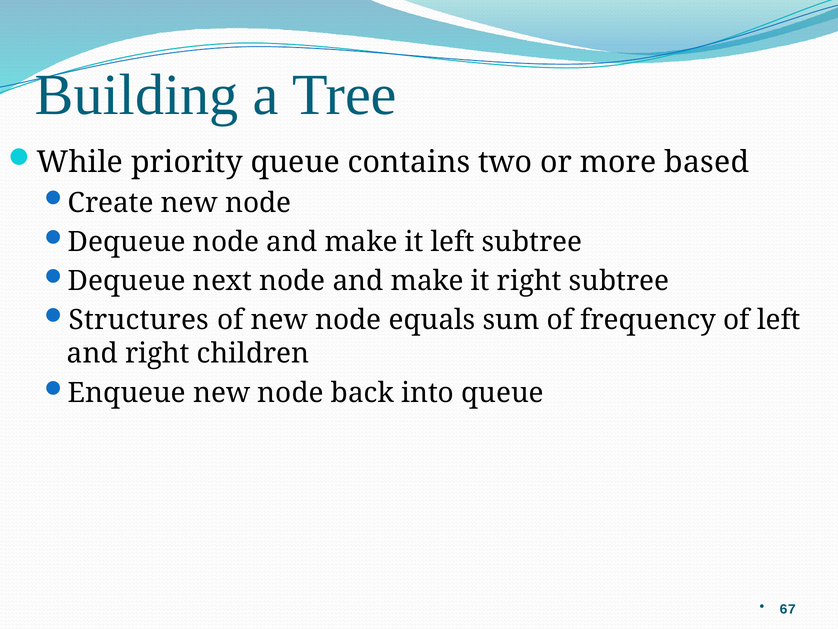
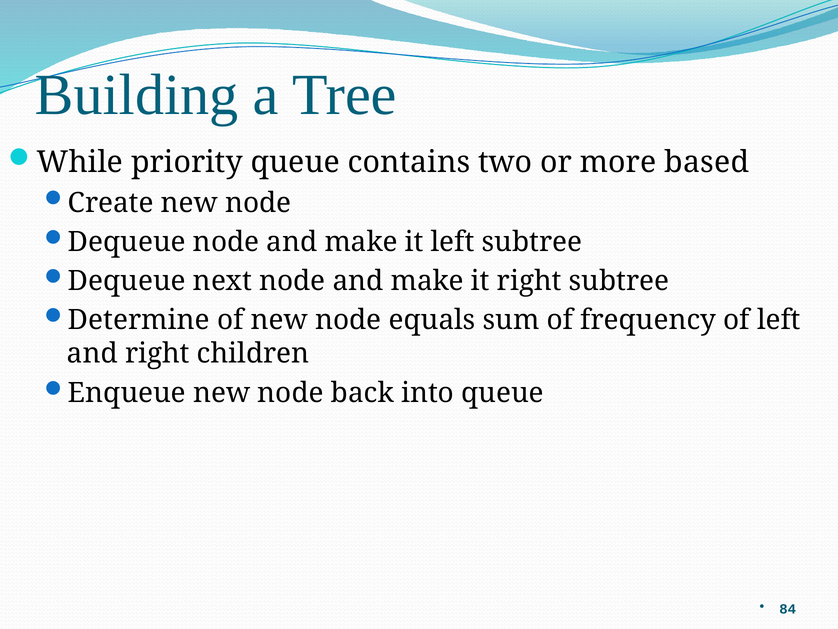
Structures: Structures -> Determine (139, 320)
67: 67 -> 84 (788, 609)
